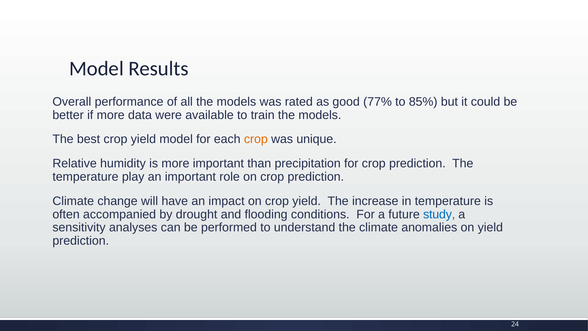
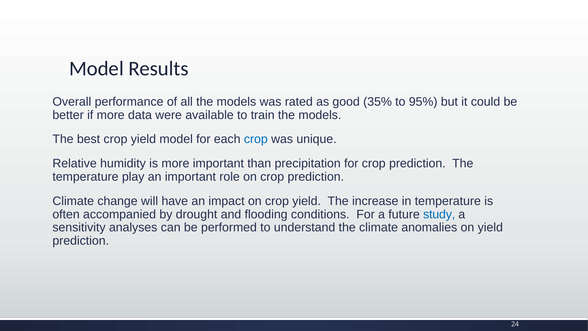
77%: 77% -> 35% (377, 102)
85%: 85% -> 95% (423, 102)
crop colour: orange -> blue (256, 139)
